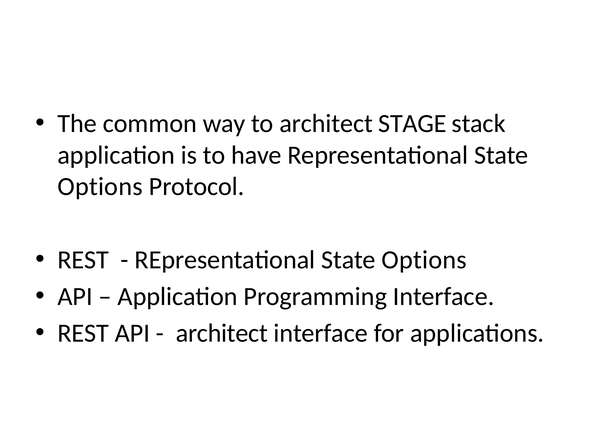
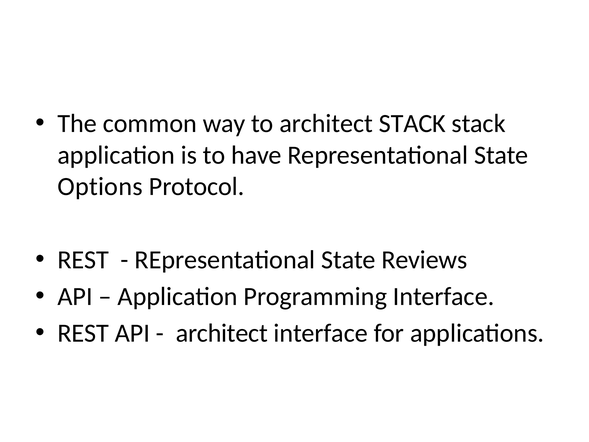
architect STAGE: STAGE -> STACK (412, 124)
Options: Options -> Reviews (424, 260)
